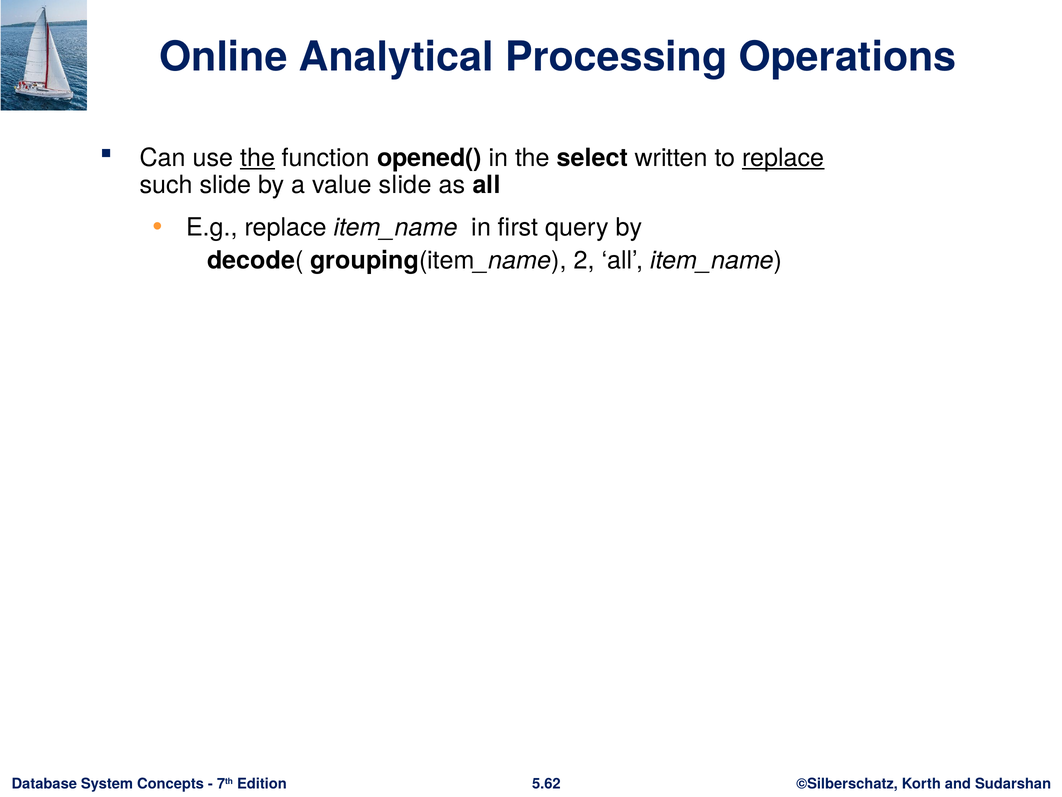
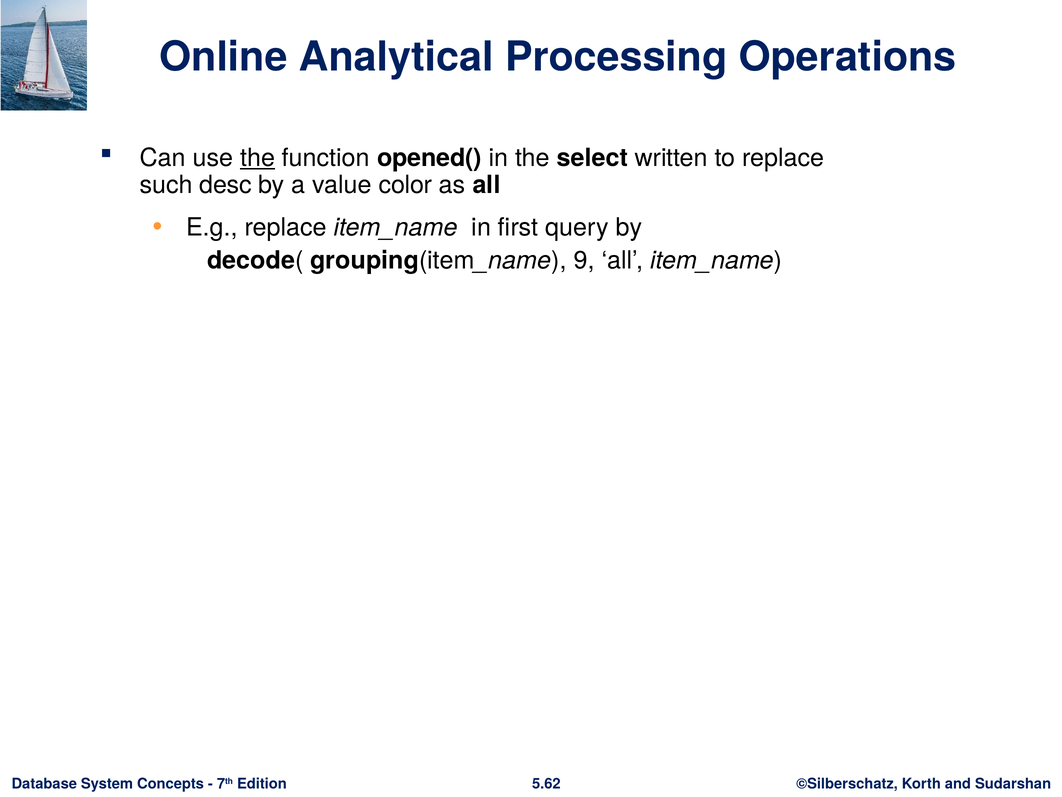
replace underline: present -> none (783, 158)
such slide: slide -> desc (226, 185)
value slide: slide -> color (405, 185)
2: 2 -> 9 (584, 260)
